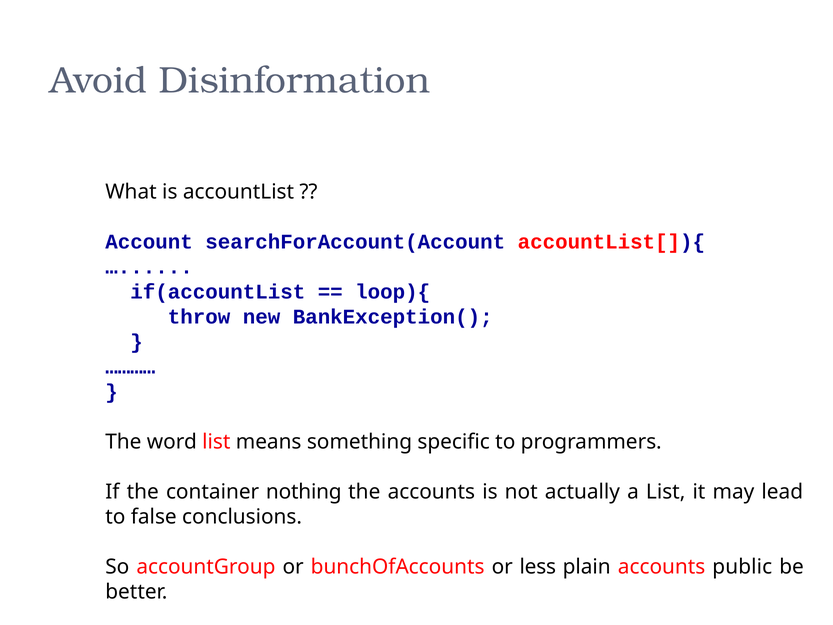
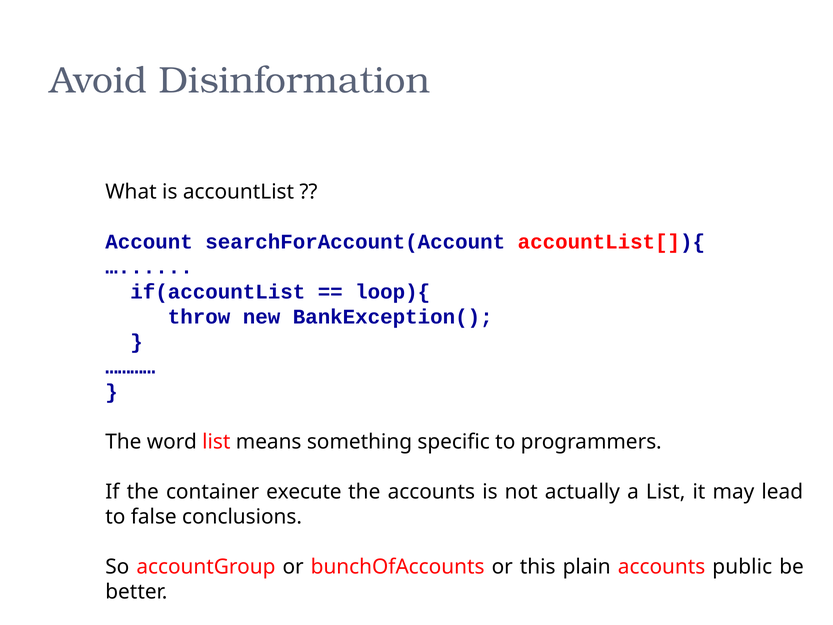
nothing: nothing -> execute (304, 491)
less: less -> this (538, 566)
